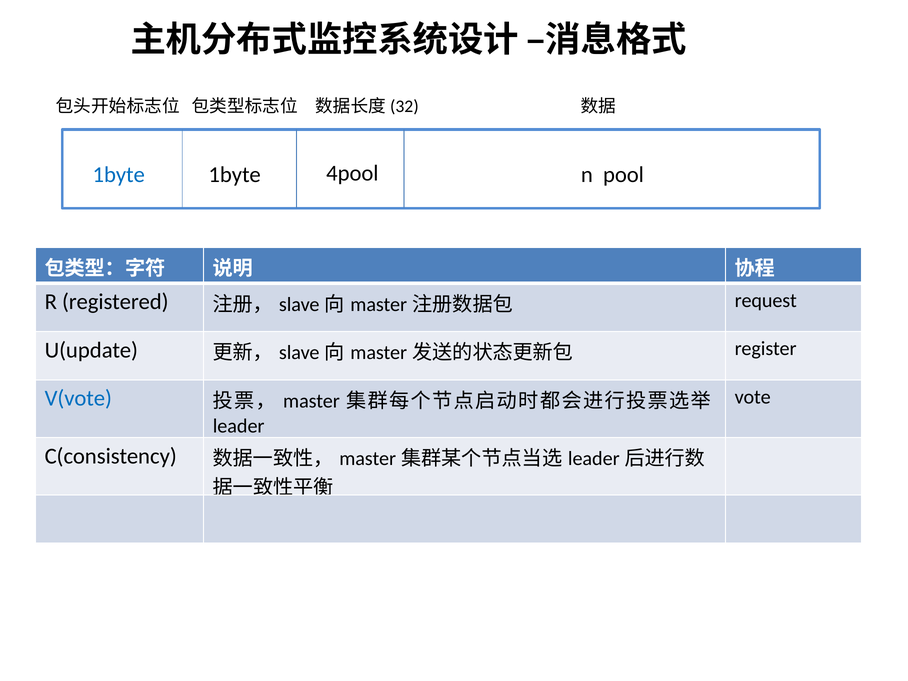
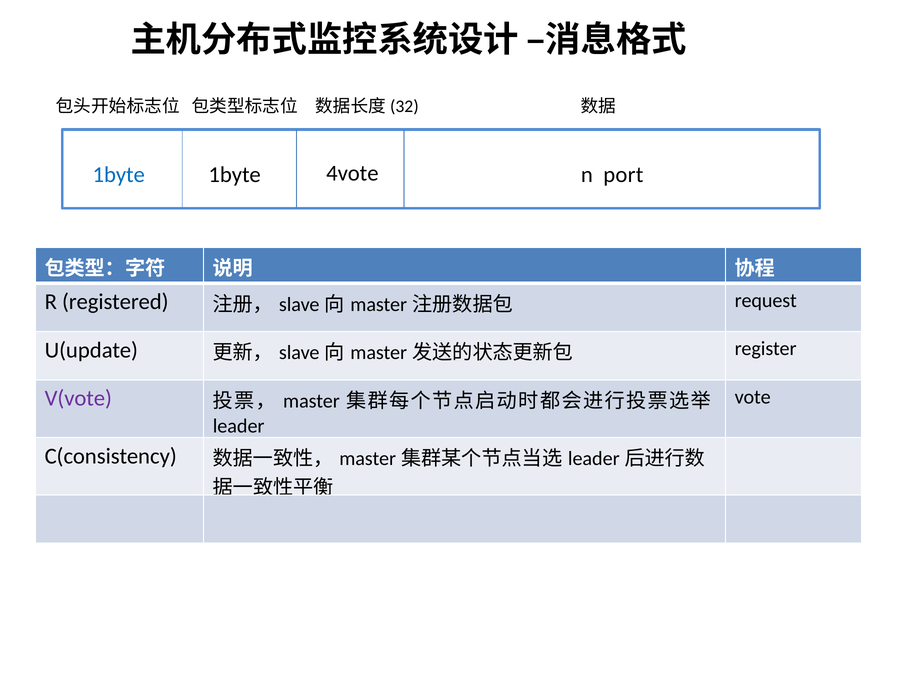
4pool: 4pool -> 4vote (352, 173)
pool: pool -> port (623, 175)
V(vote colour: blue -> purple (78, 398)
